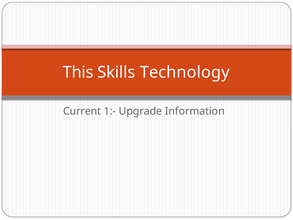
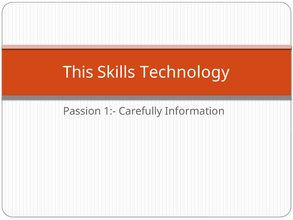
Current: Current -> Passion (82, 111)
Upgrade: Upgrade -> Carefully (140, 111)
